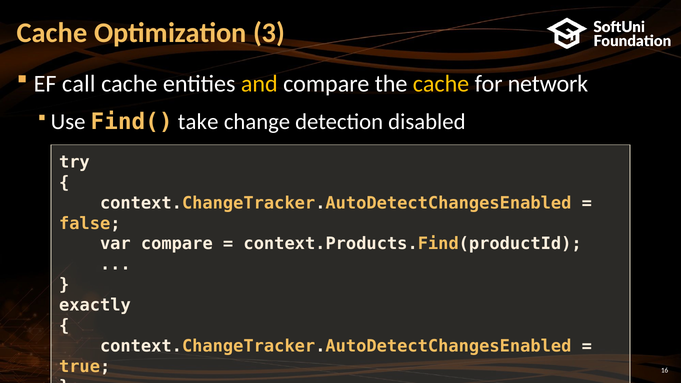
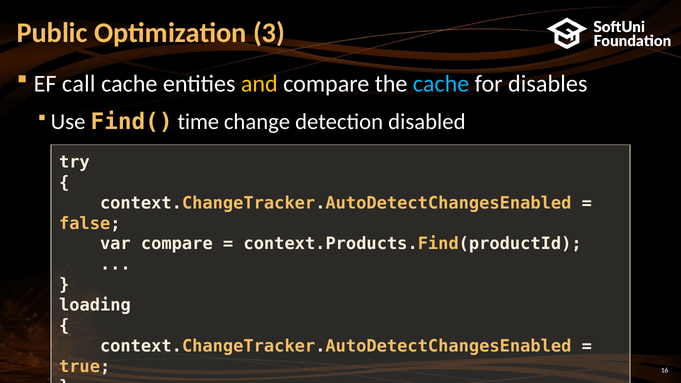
Cache: Cache -> Public (52, 33)
cache colour: yellow -> light blue (441, 84)
network: network -> disables (548, 84)
take: take -> time (198, 122)
exactly: exactly -> loading (95, 305)
